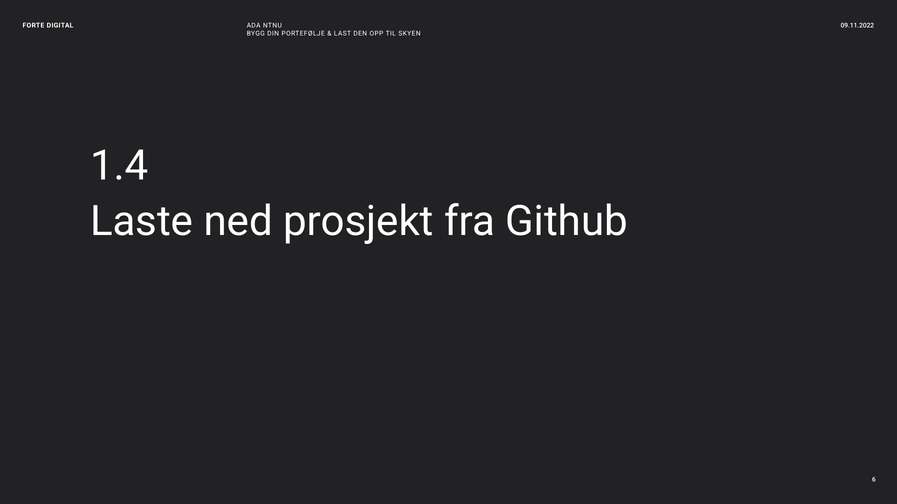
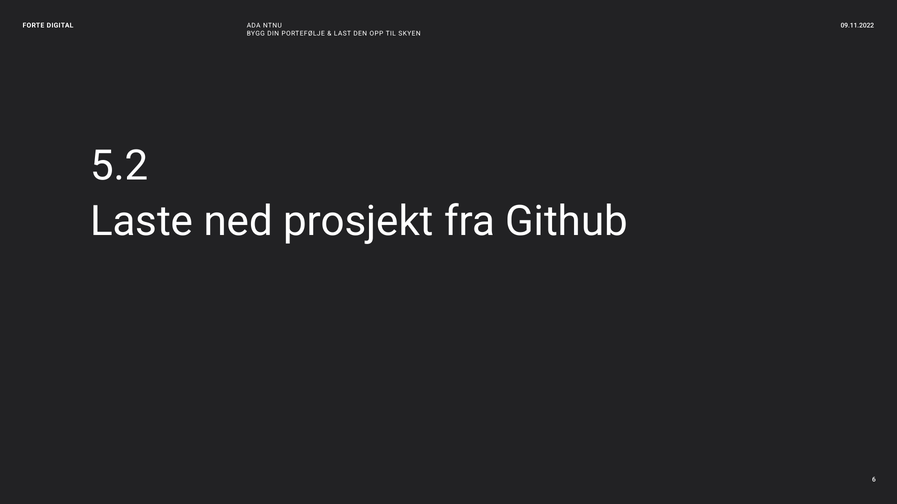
1.4: 1.4 -> 5.2 (119, 166)
